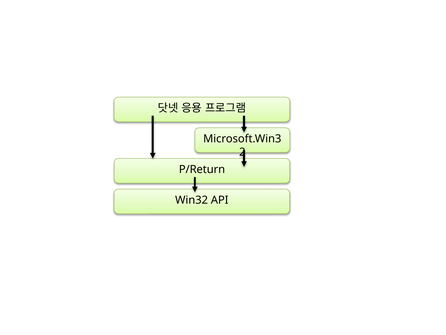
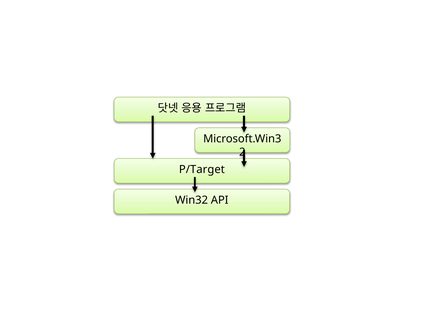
P/Return: P/Return -> P/Target (202, 169)
